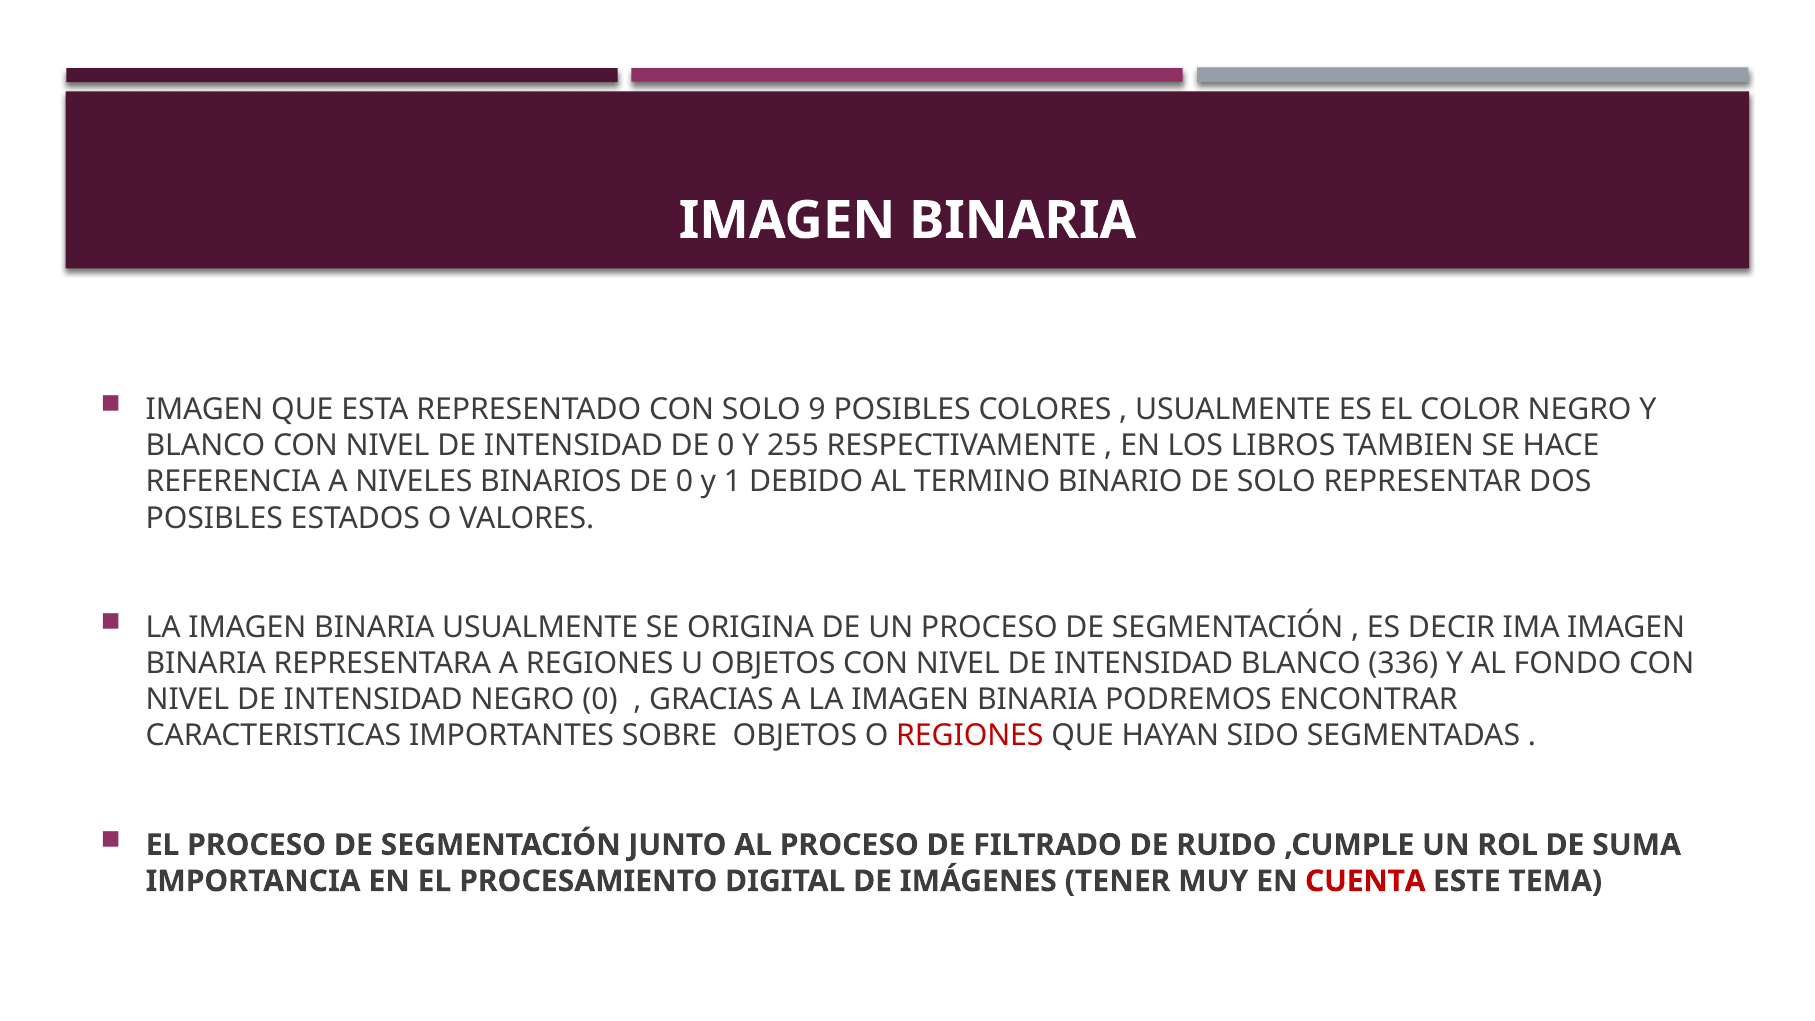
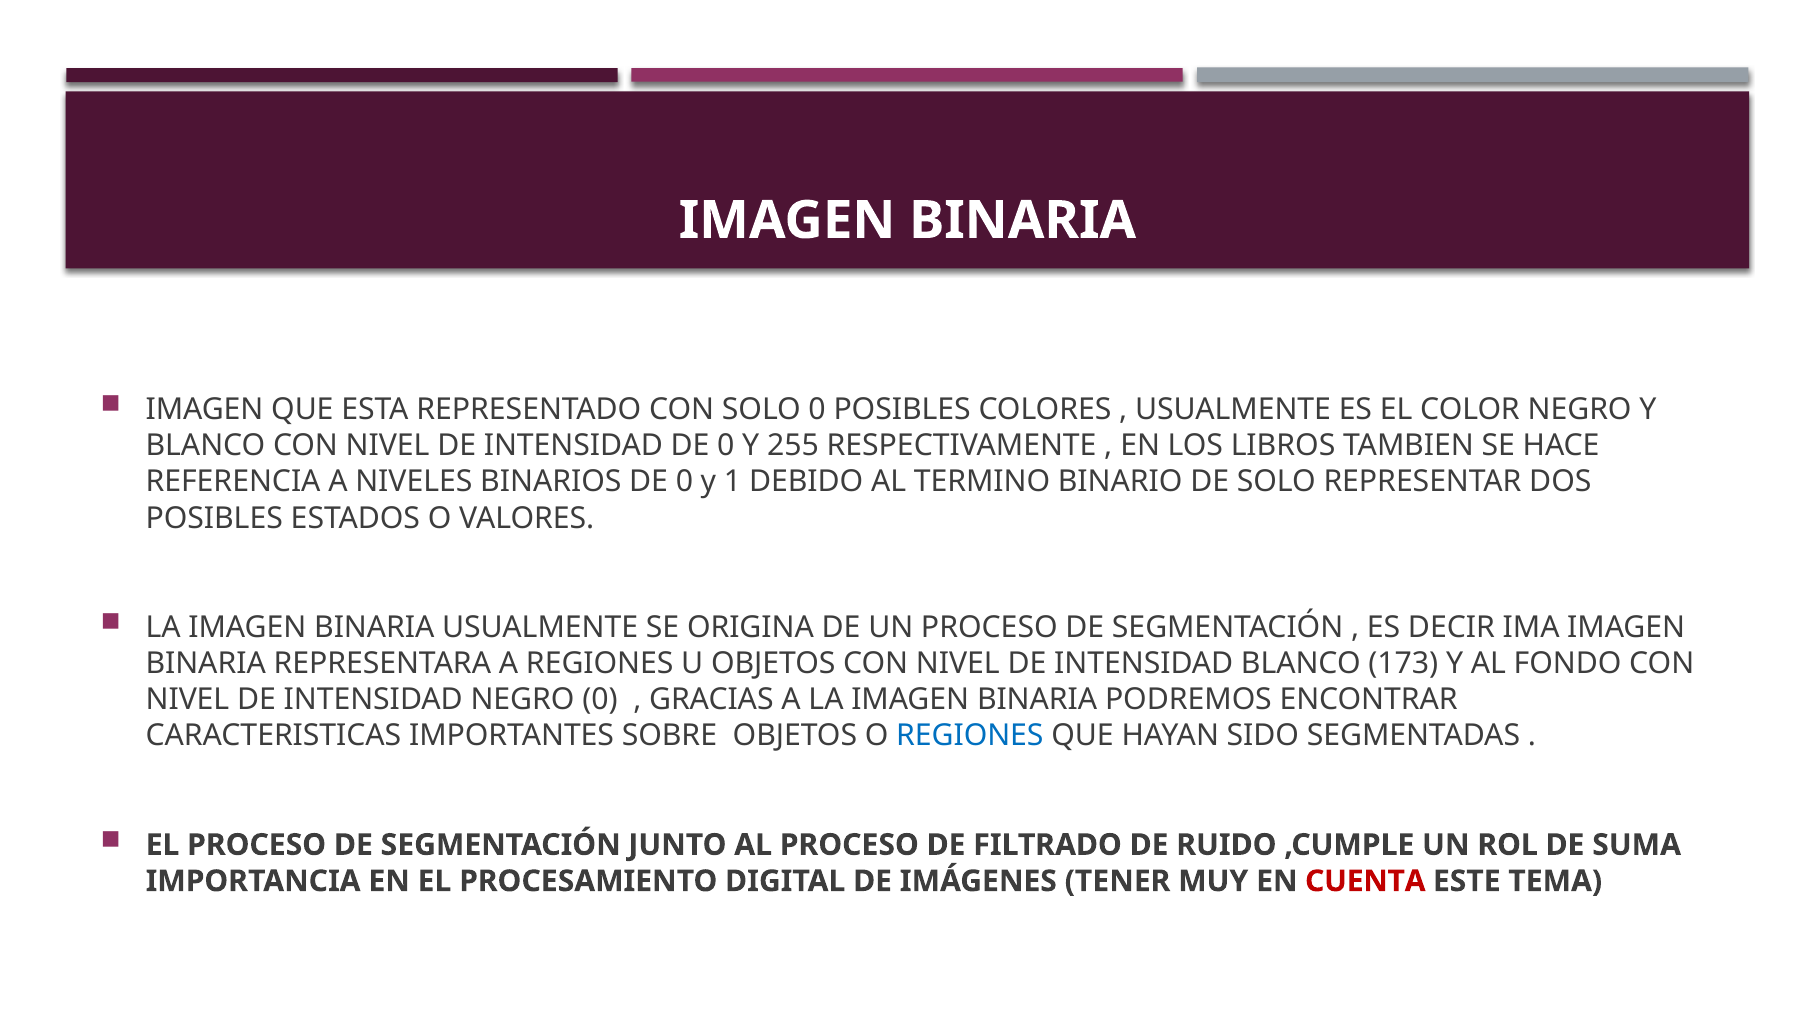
SOLO 9: 9 -> 0 (817, 409)
336: 336 -> 173 (1403, 663)
REGIONES colour: red -> blue (970, 736)
